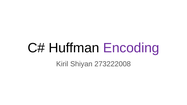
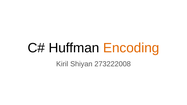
Encoding colour: purple -> orange (131, 48)
